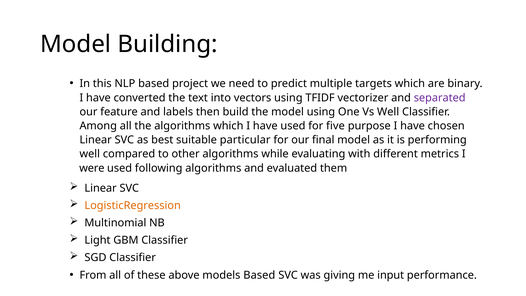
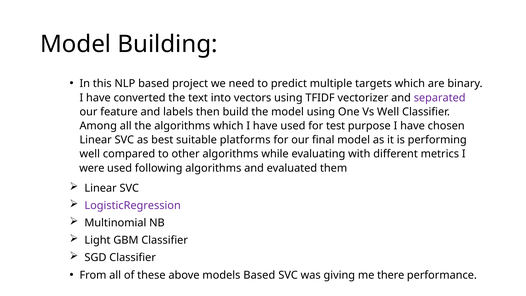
five: five -> test (336, 126)
particular: particular -> platforms (245, 140)
LogisticRegression colour: orange -> purple (133, 206)
input: input -> there (391, 275)
